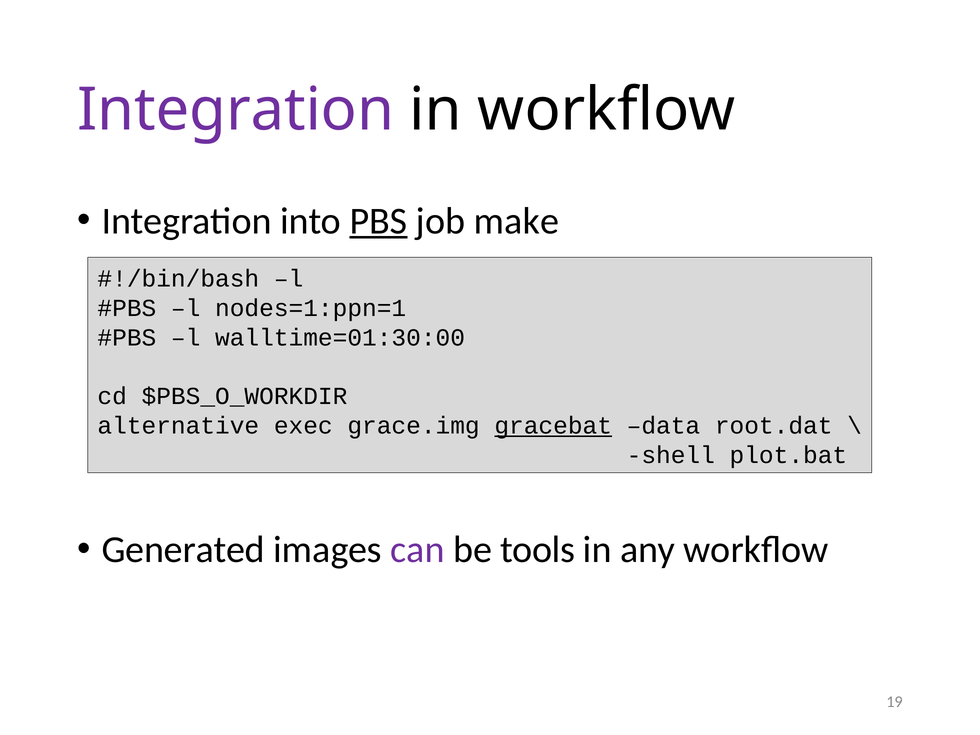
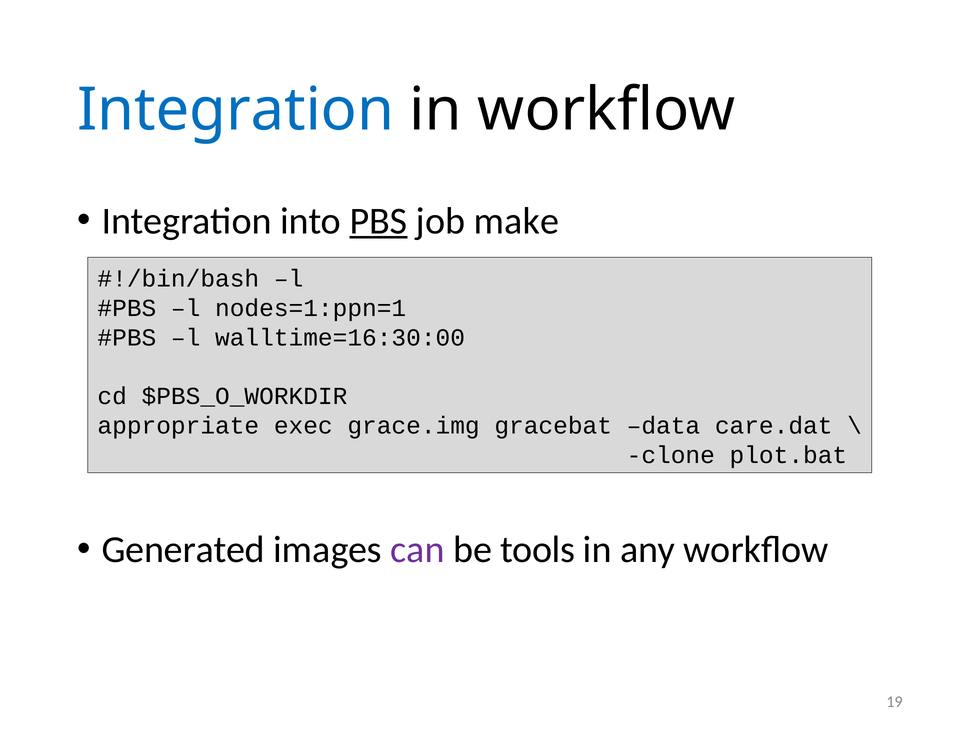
Integration colour: purple -> blue (236, 110)
walltime=01:30:00: walltime=01:30:00 -> walltime=16:30:00 (340, 337)
alternative: alternative -> appropriate (178, 426)
gracebat underline: present -> none (553, 426)
root.dat: root.dat -> care.dat (774, 426)
shell: shell -> clone (671, 455)
